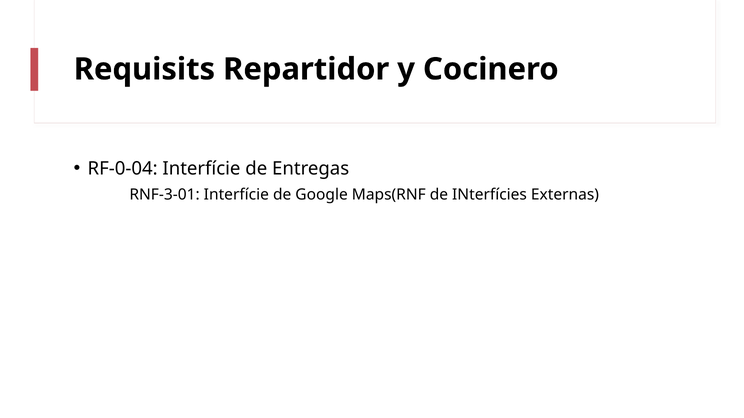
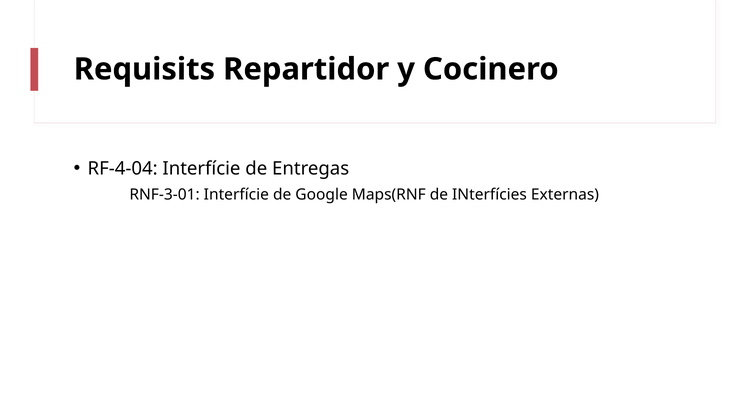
RF-0-04: RF-0-04 -> RF-4-04 (123, 169)
